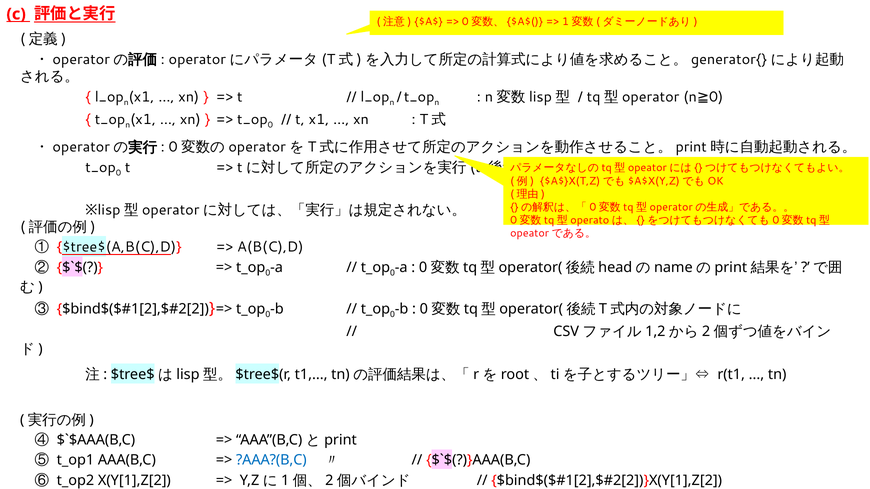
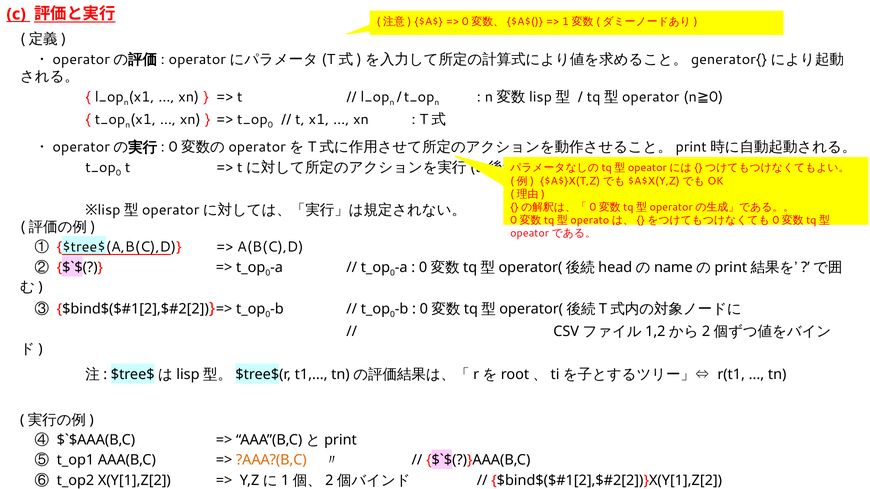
?AAA?(B,C colour: blue -> orange (271, 461)
